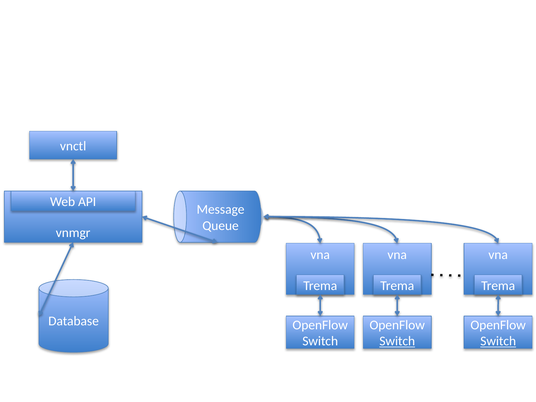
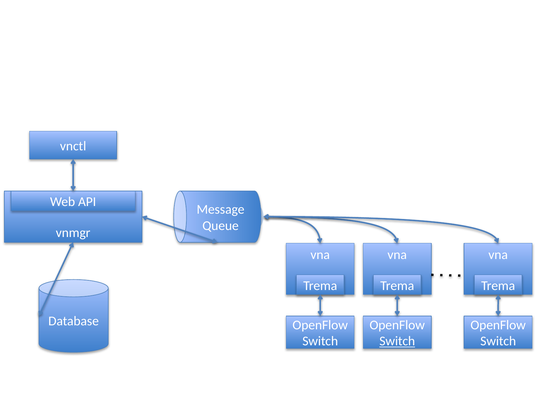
Switch underline: present -> none (498, 341)
